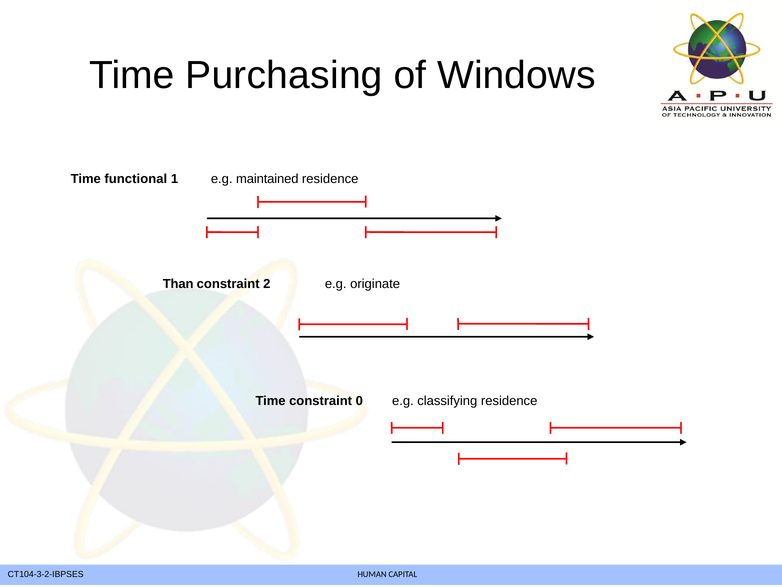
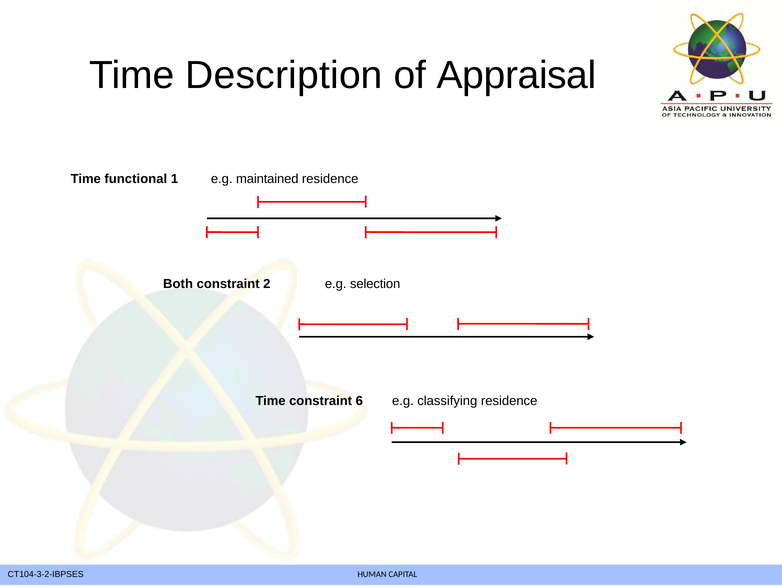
Purchasing: Purchasing -> Description (284, 75)
Windows: Windows -> Appraisal (517, 75)
Than: Than -> Both (178, 284)
originate: originate -> selection (375, 284)
0: 0 -> 6 (359, 400)
